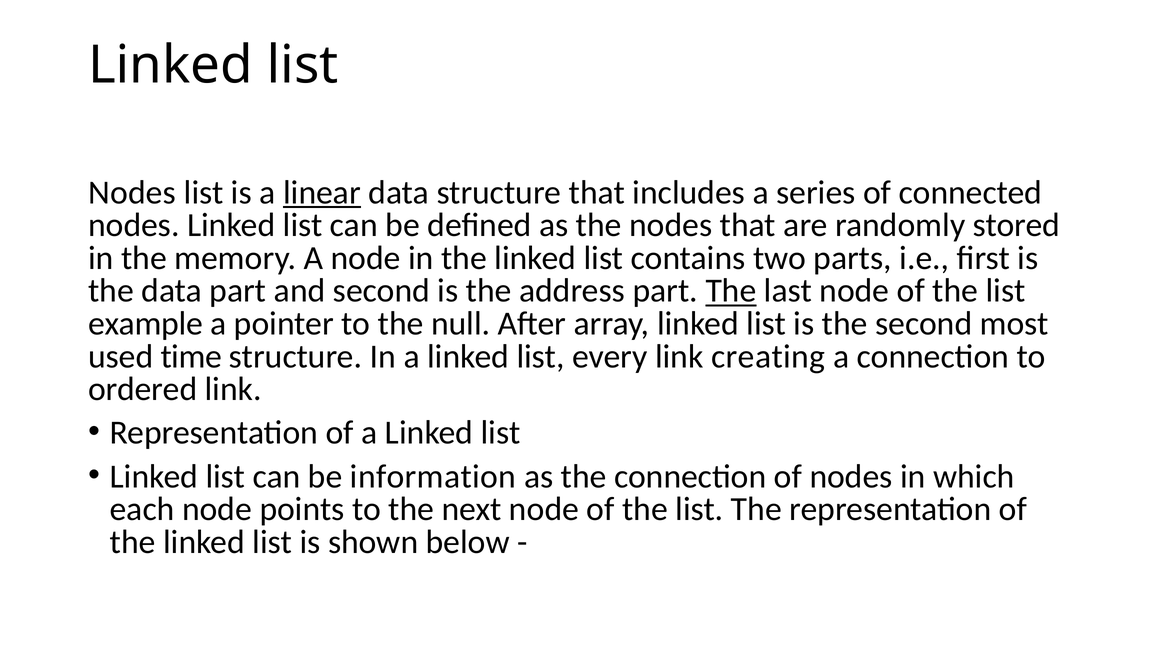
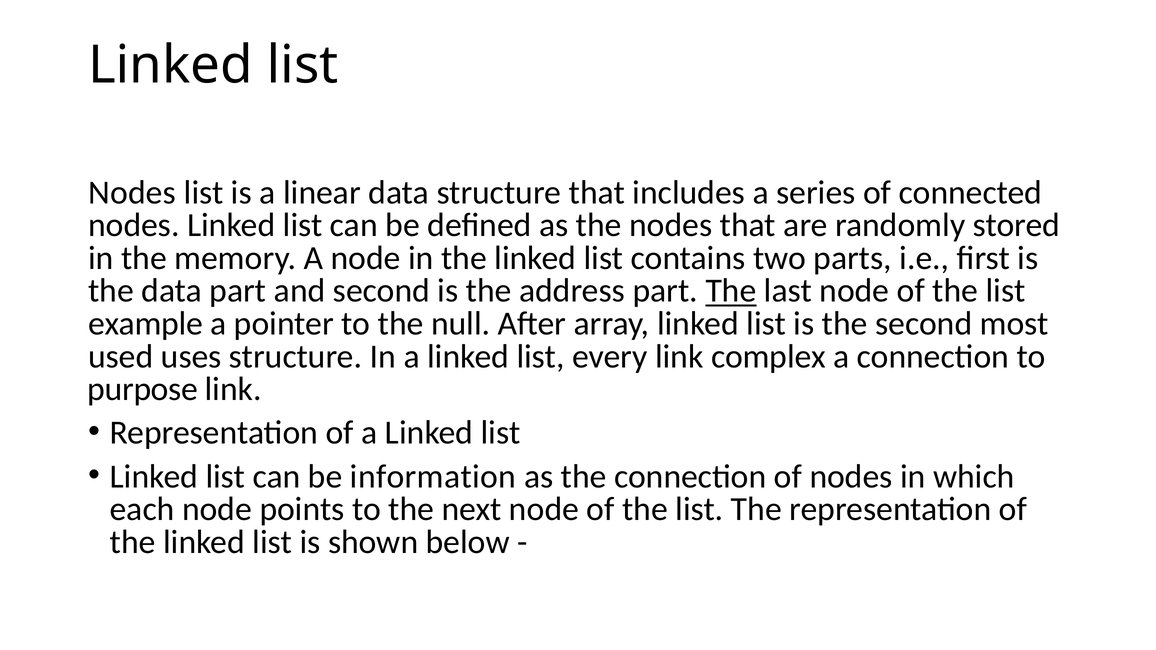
linear underline: present -> none (322, 193)
time: time -> uses (191, 357)
creating: creating -> complex (768, 357)
ordered: ordered -> purpose (143, 389)
